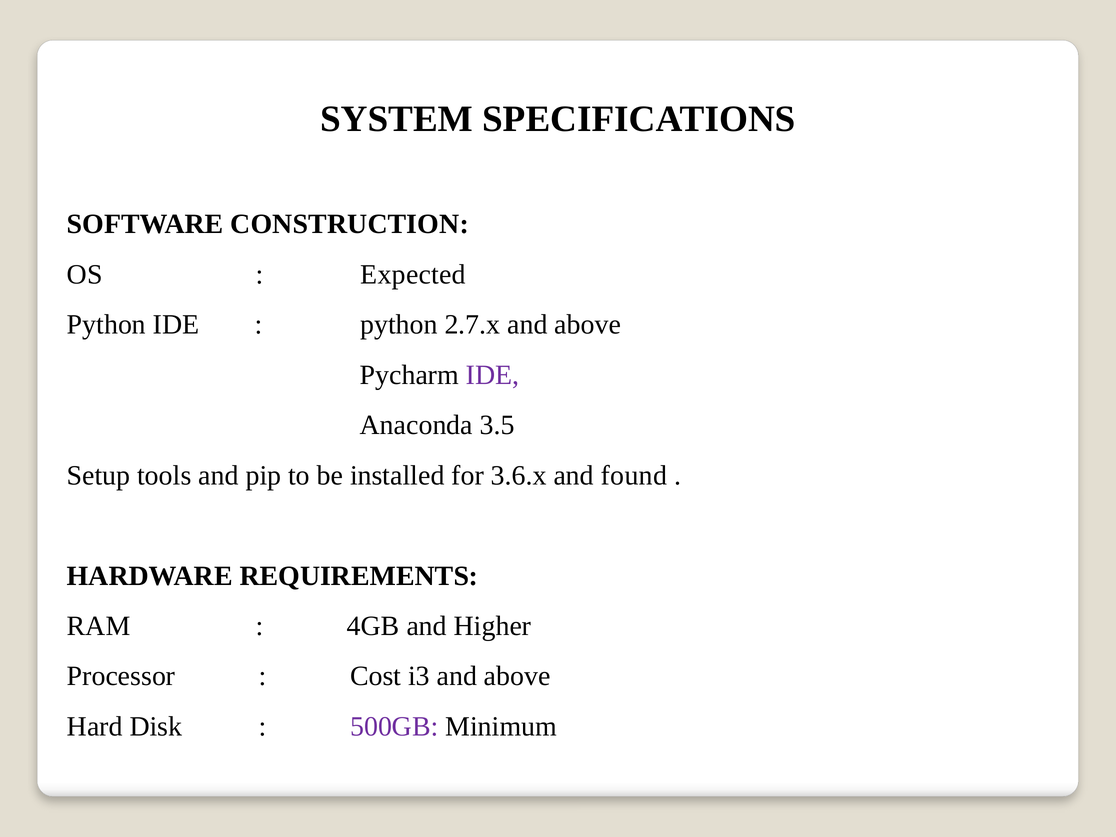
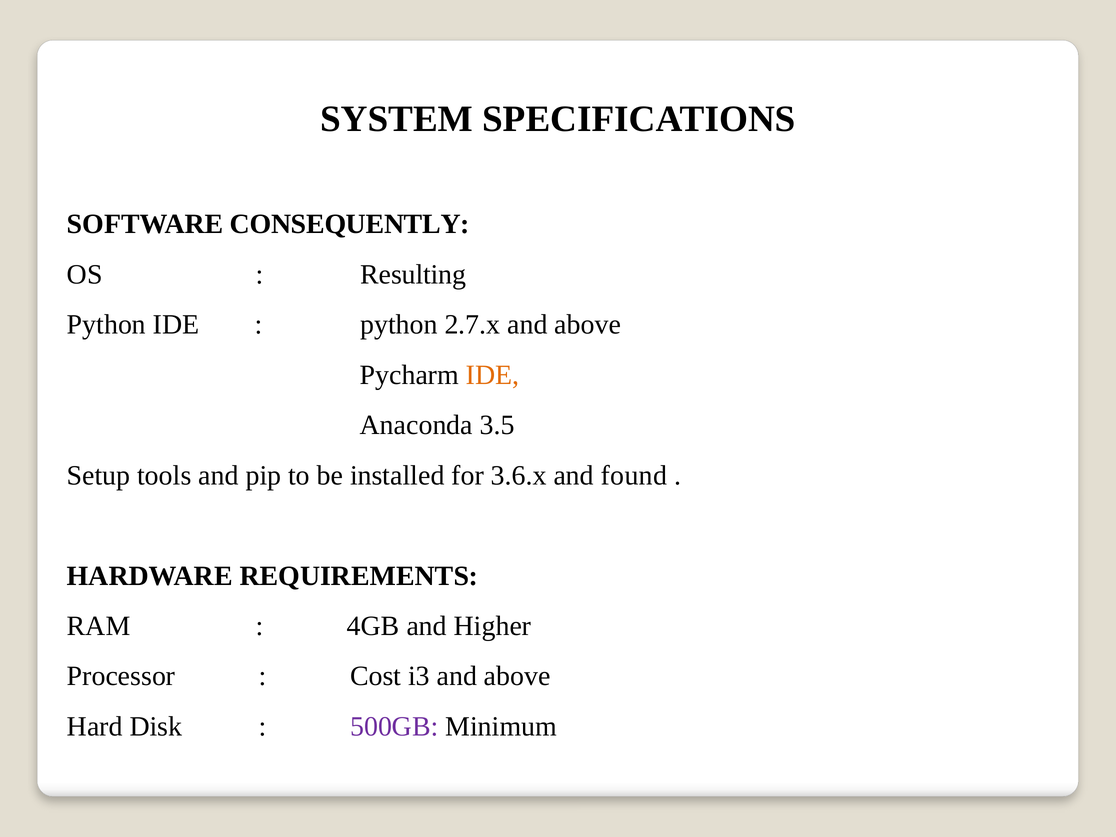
CONSTRUCTION: CONSTRUCTION -> CONSEQUENTLY (350, 224)
Expected: Expected -> Resulting (413, 274)
IDE colour: purple -> orange (493, 375)
